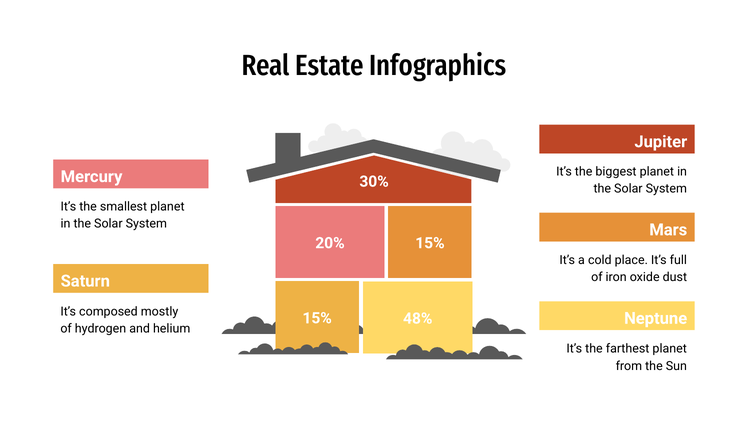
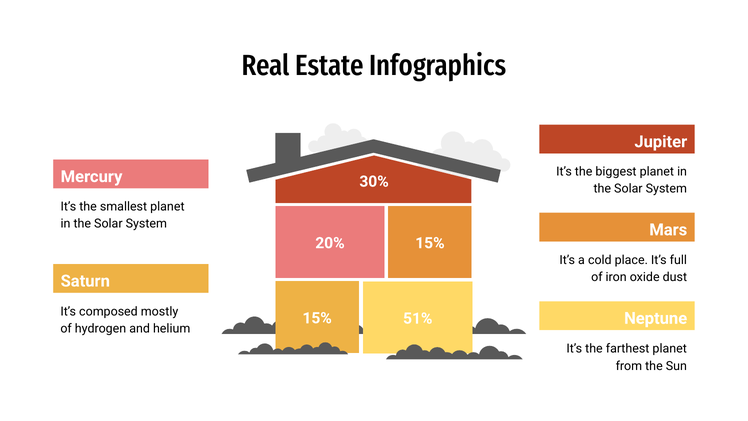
48%: 48% -> 51% (418, 318)
